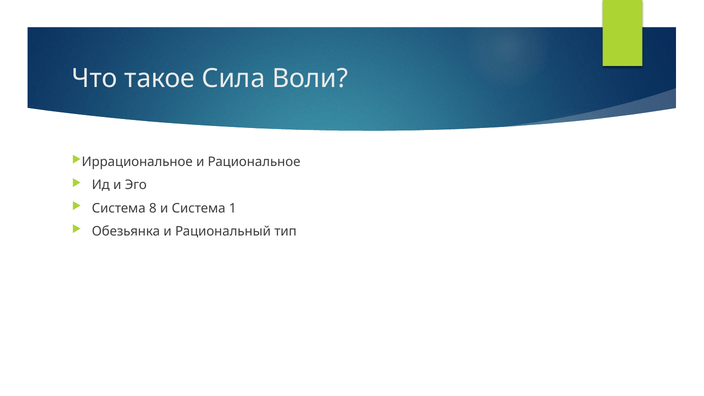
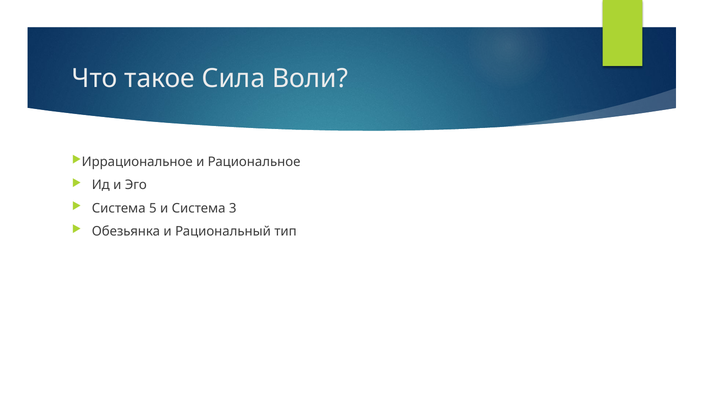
8: 8 -> 5 (153, 208)
1: 1 -> 3 (233, 208)
